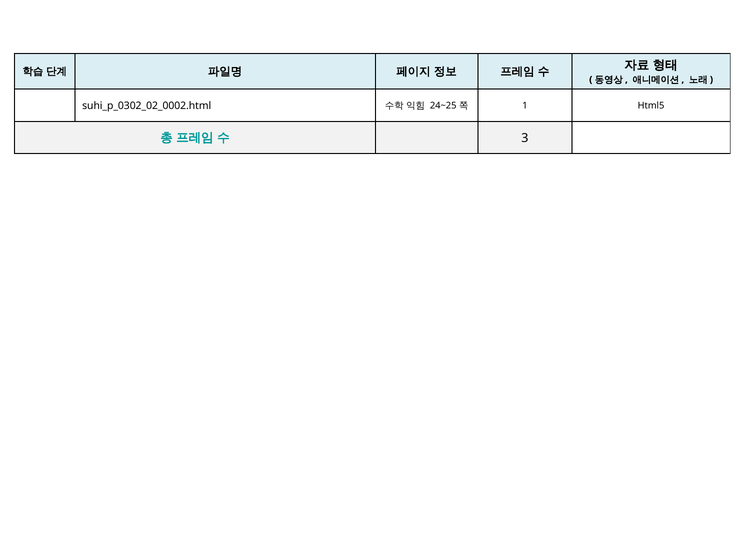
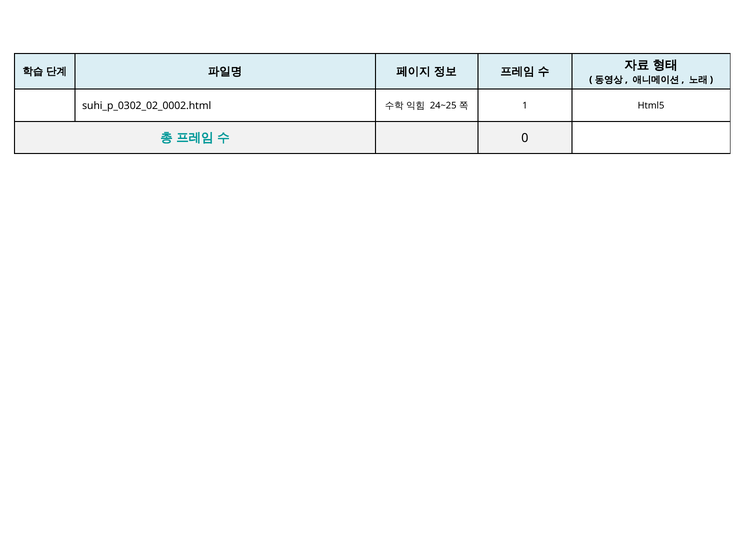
3: 3 -> 0 (525, 138)
